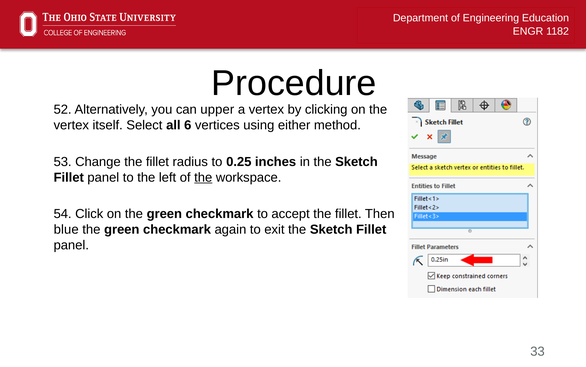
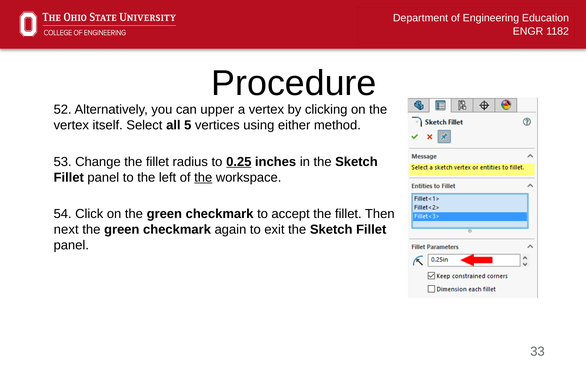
6: 6 -> 5 (188, 125)
0.25 underline: none -> present (239, 161)
blue: blue -> next (66, 229)
